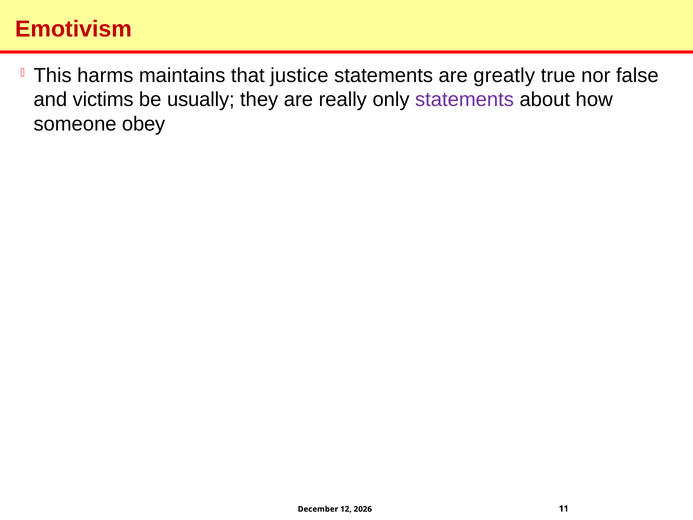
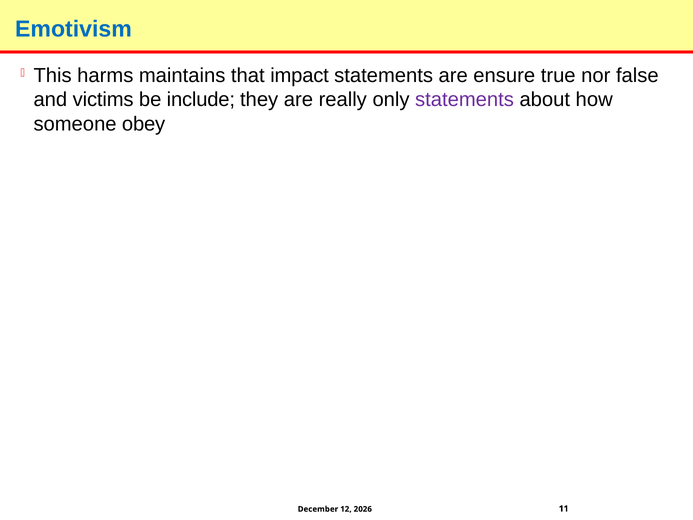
Emotivism colour: red -> blue (73, 29)
justice: justice -> impact (300, 75)
greatly: greatly -> ensure (504, 75)
usually: usually -> include (201, 100)
